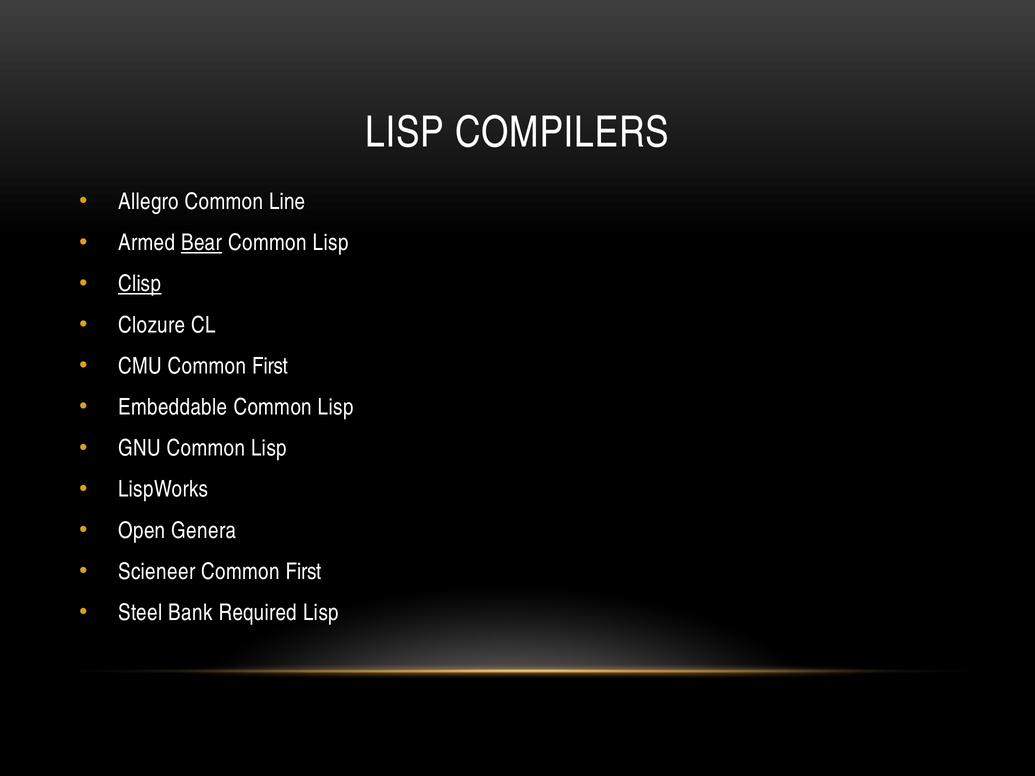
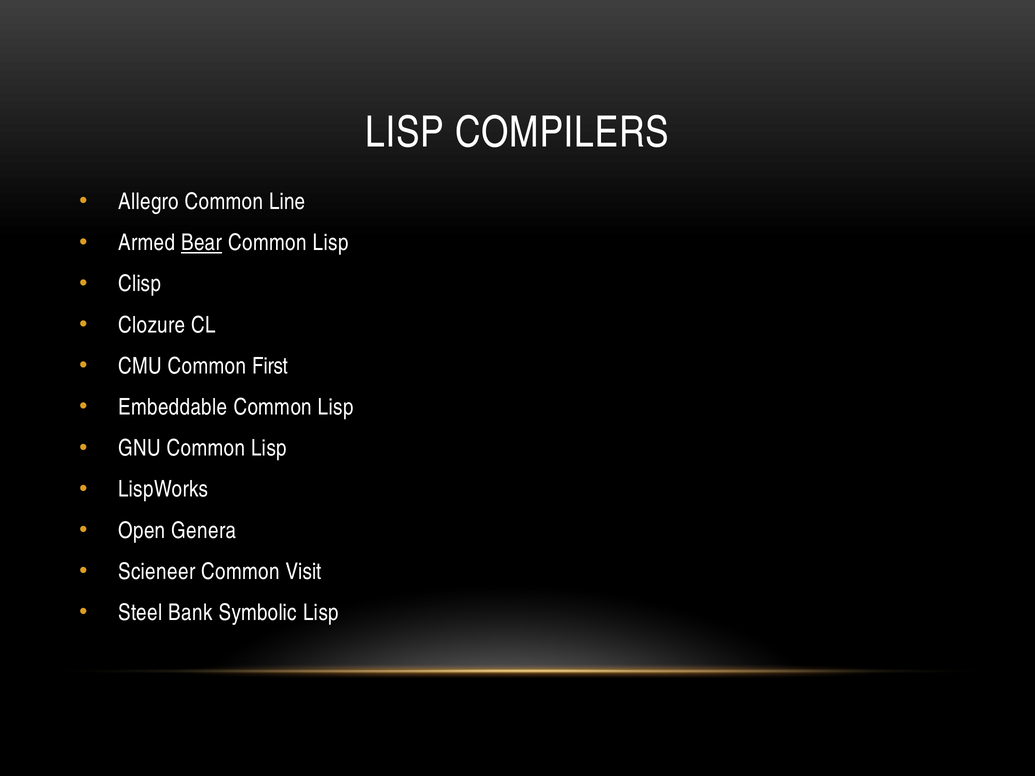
Clisp underline: present -> none (140, 284)
Scieneer Common First: First -> Visit (304, 572)
Required: Required -> Symbolic (258, 613)
